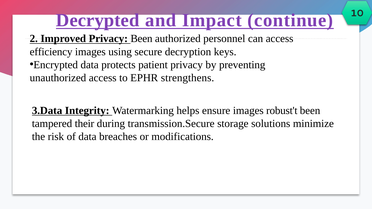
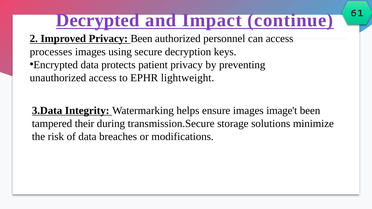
10: 10 -> 61 (357, 13)
efficiency: efficiency -> processes (51, 52)
strengthens: strengthens -> lightweight (188, 78)
robust't: robust't -> image't (282, 111)
